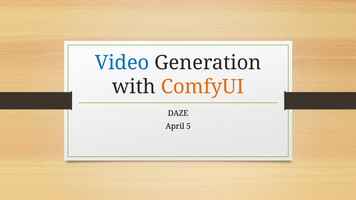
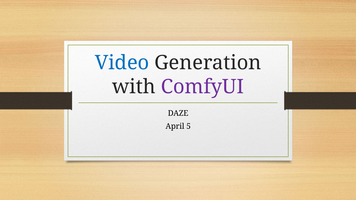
ComfyUI colour: orange -> purple (202, 87)
